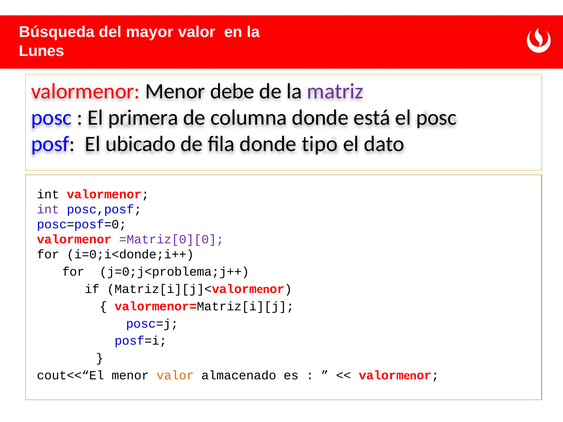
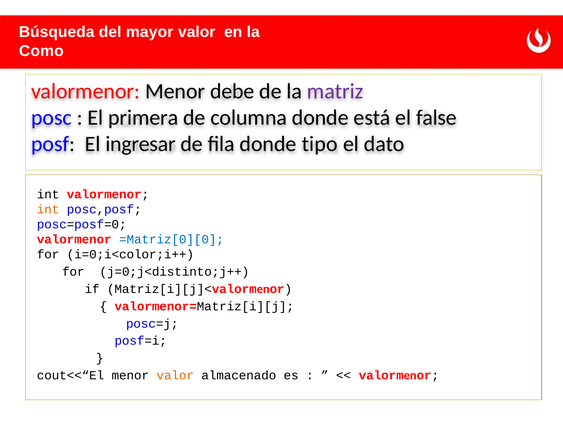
Lunes: Lunes -> Como (41, 51)
el posc: posc -> false (436, 118)
ubicado: ubicado -> ingresar (141, 144)
int colour: purple -> orange (48, 209)
=Matriz[0][0 colour: purple -> blue (172, 239)
i=0;i<donde;i++: i=0;i<donde;i++ -> i=0;i<color;i++ (130, 254)
j=0;j<problema;j++: j=0;j<problema;j++ -> j=0;j<distinto;j++ (174, 272)
